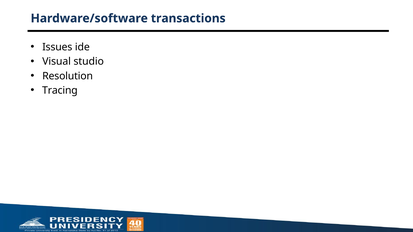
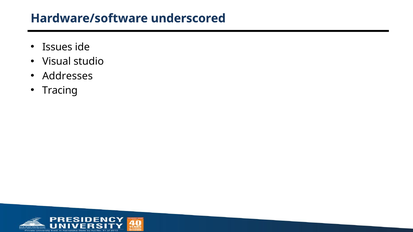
transactions: transactions -> underscored (188, 18)
Resolution: Resolution -> Addresses (68, 76)
